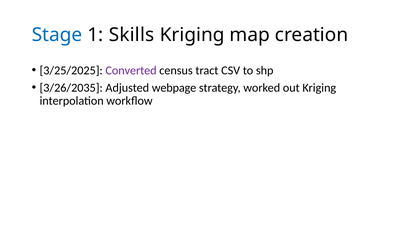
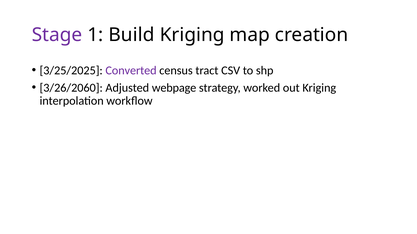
Stage colour: blue -> purple (57, 35)
Skills: Skills -> Build (132, 35)
3/26/2035: 3/26/2035 -> 3/26/2060 (71, 88)
